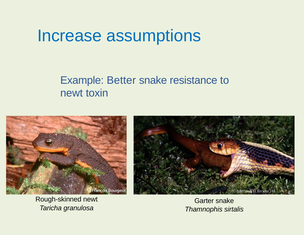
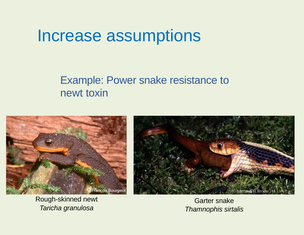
Better: Better -> Power (121, 80)
